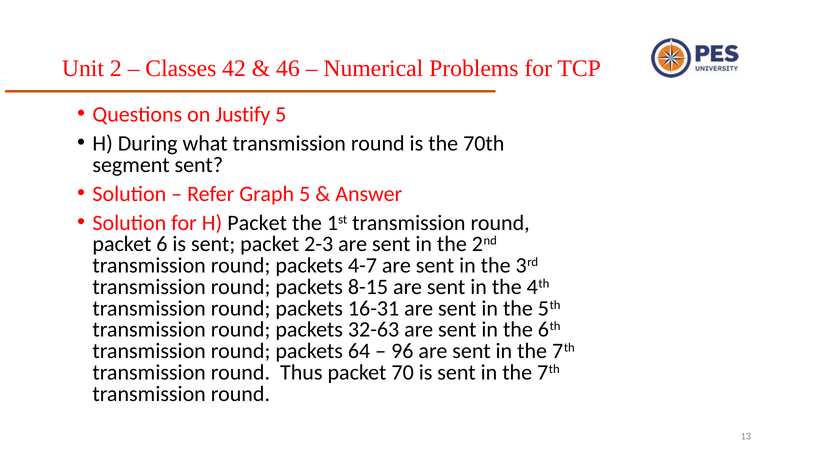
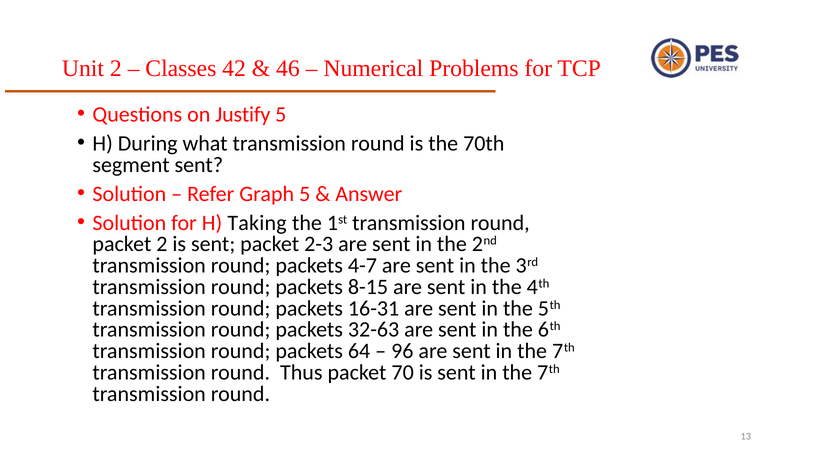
H Packet: Packet -> Taking (257, 223)
packet 6: 6 -> 2 (162, 244)
